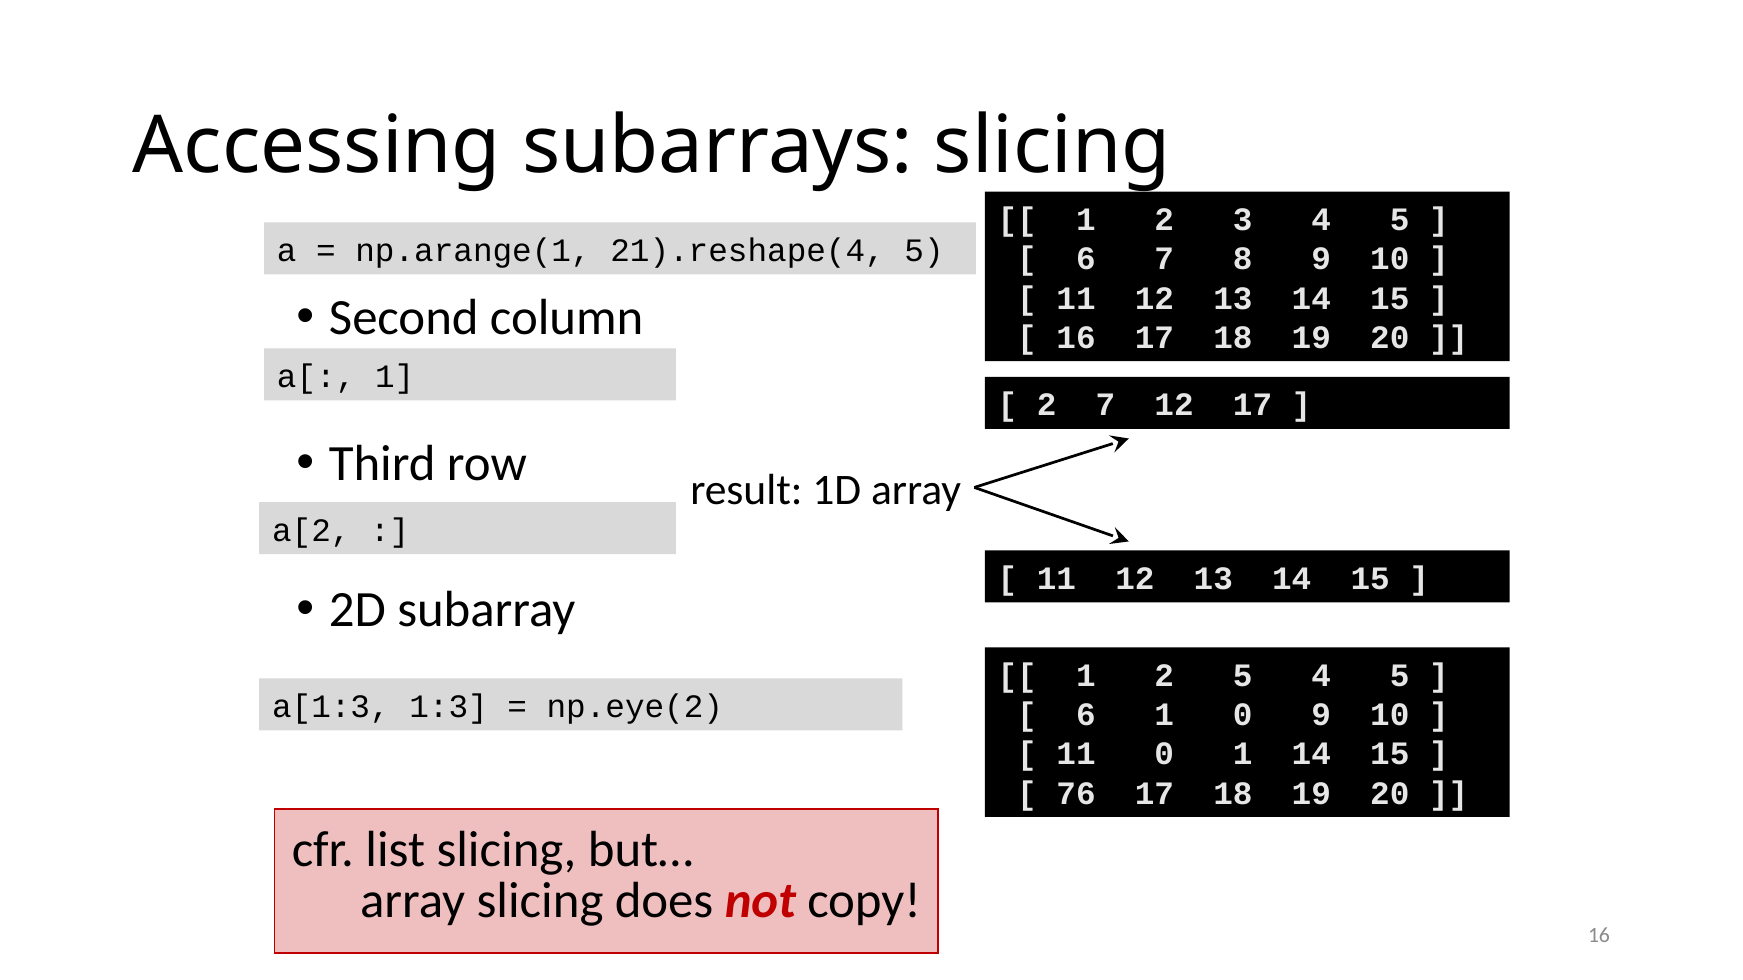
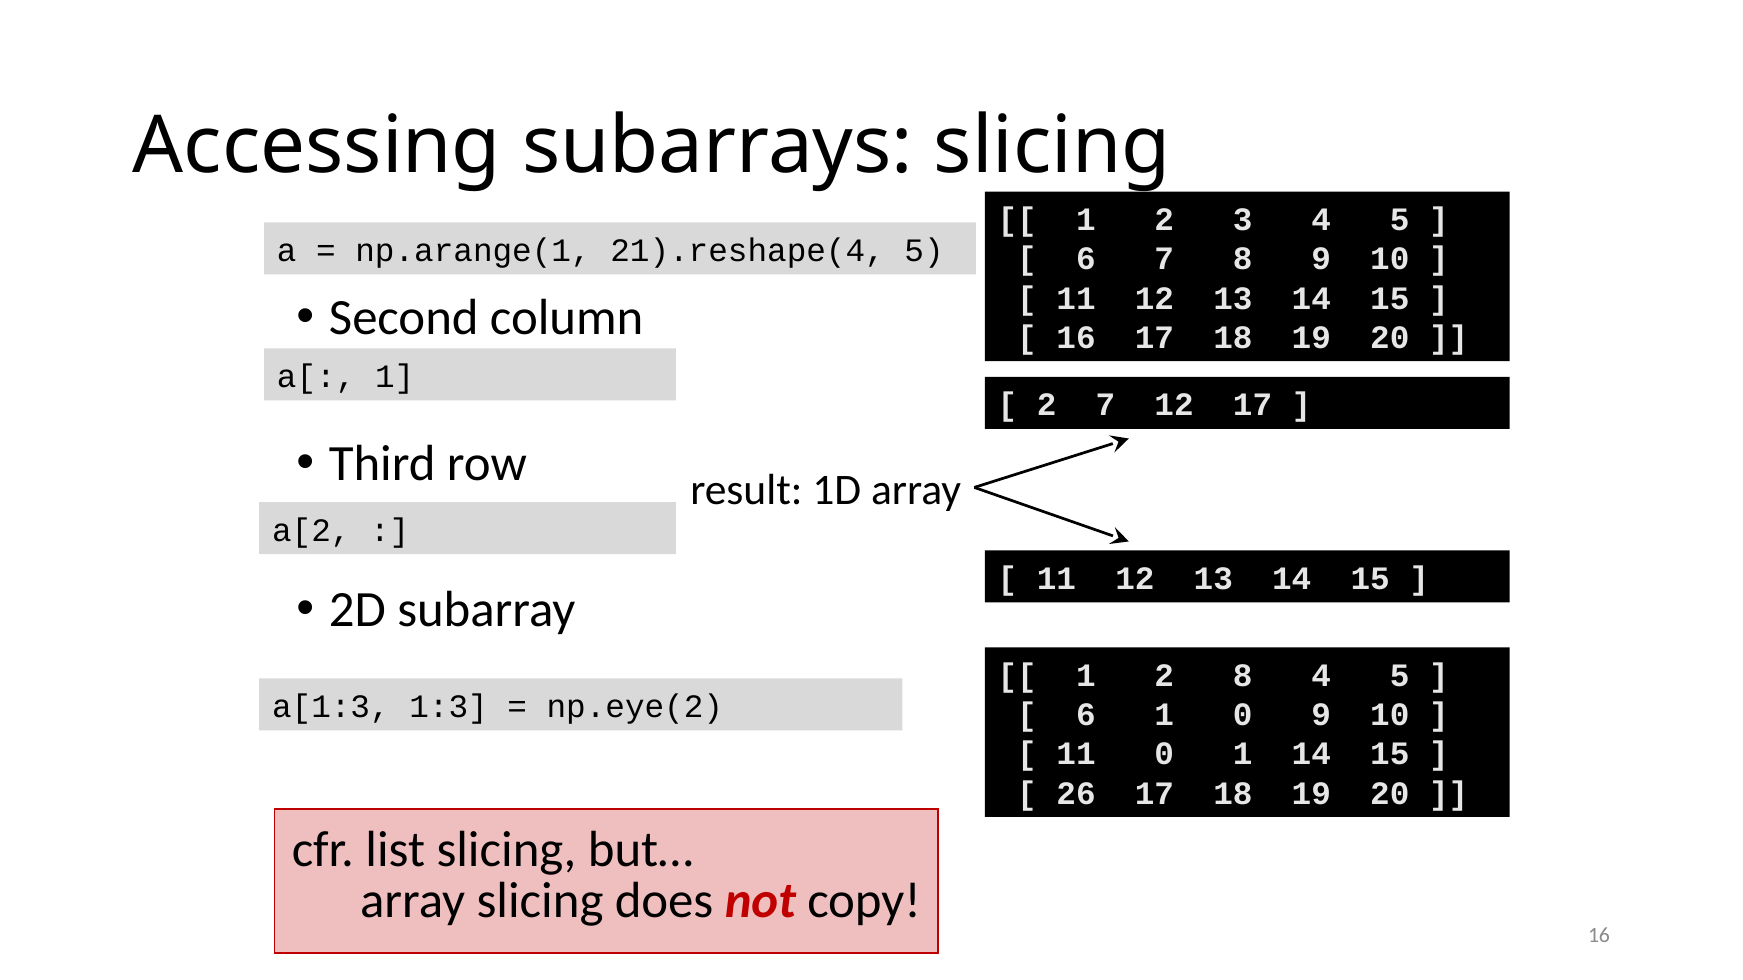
2 5: 5 -> 8 (1243, 676)
76: 76 -> 26 (1076, 794)
